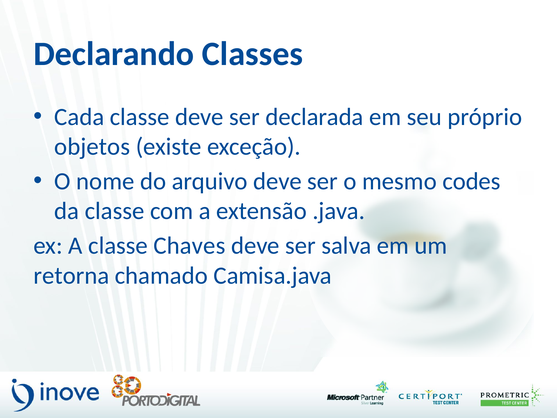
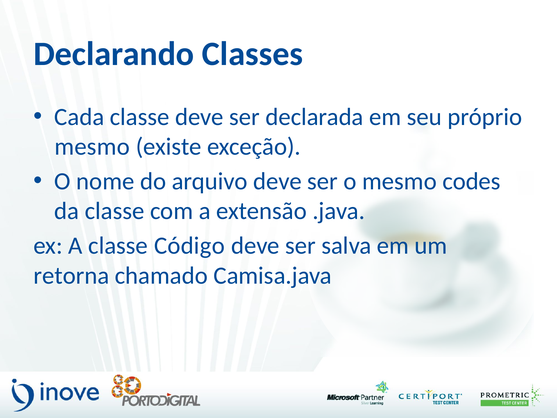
objetos: objetos -> mesmo (92, 147)
Chaves: Chaves -> Código (189, 246)
